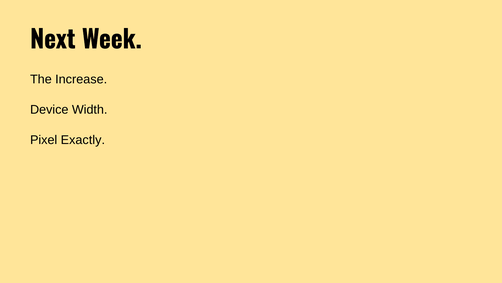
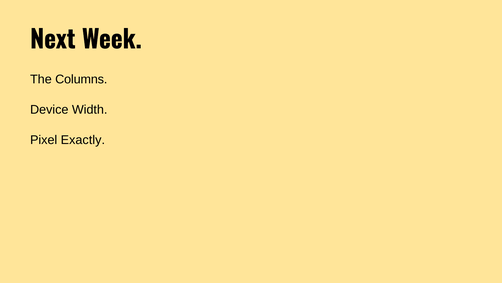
Increase: Increase -> Columns (81, 79)
